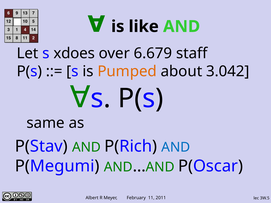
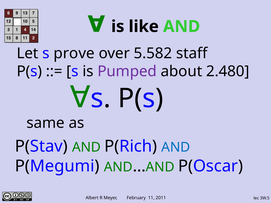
xdoes: xdoes -> prove (74, 53)
6.679: 6.679 -> 5.582 (153, 53)
Pumped colour: orange -> purple (127, 71)
3.042: 3.042 -> 2.480 (228, 71)
